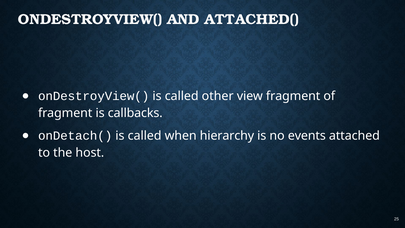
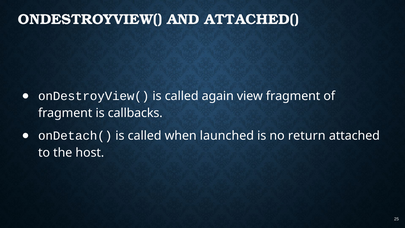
other: other -> again (218, 96)
hierarchy: hierarchy -> launched (227, 136)
events: events -> return (307, 136)
